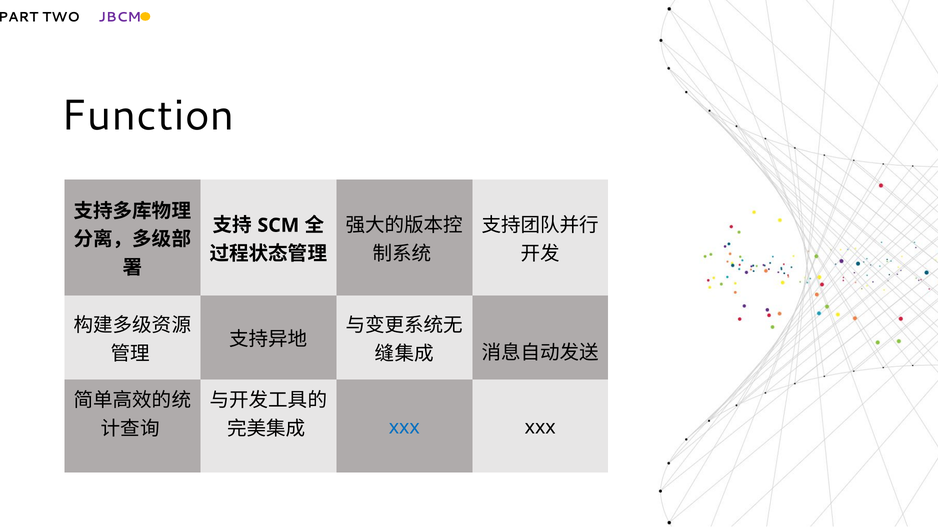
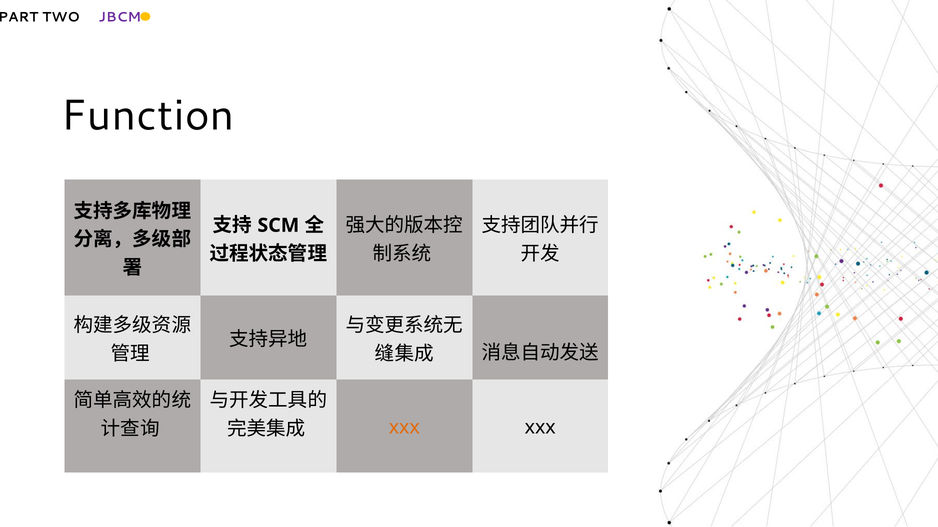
xxx colour: blue -> orange (404, 428)
